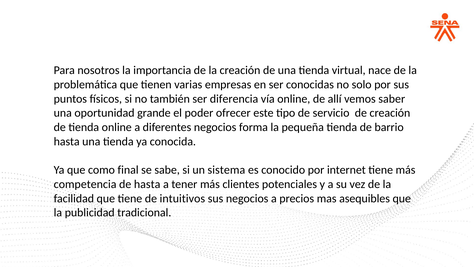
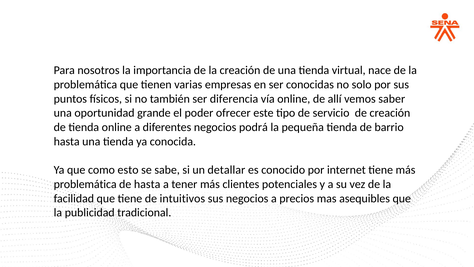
forma: forma -> podrá (253, 127)
final: final -> esto (128, 170)
sistema: sistema -> detallar (226, 170)
competencia: competencia -> problemática (85, 184)
